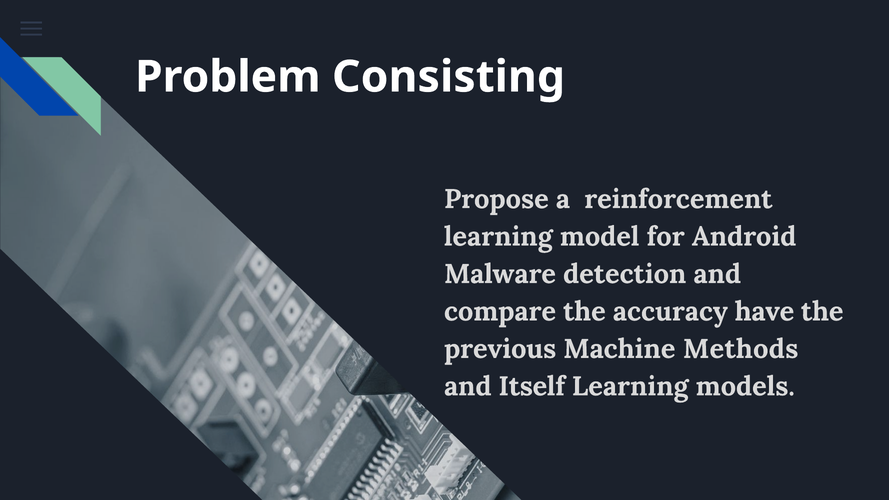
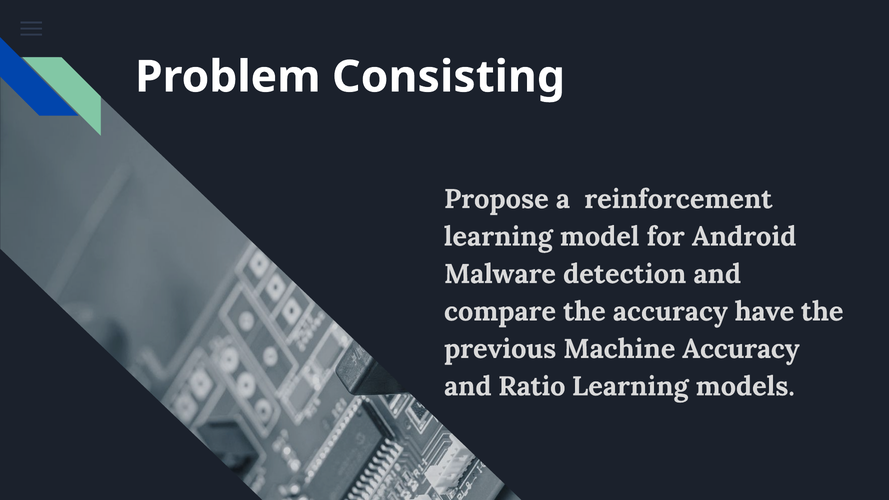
Machine Methods: Methods -> Accuracy (741, 349)
Itself: Itself -> Ratio (532, 386)
